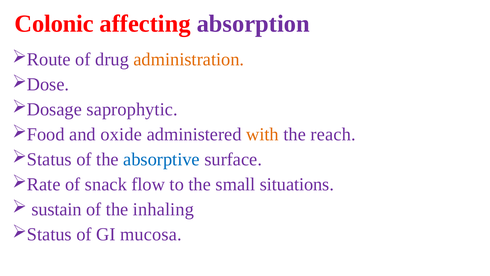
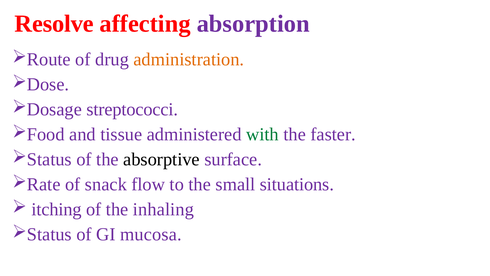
Colonic: Colonic -> Resolve (54, 24)
saprophytic: saprophytic -> streptococci (132, 109)
oxide: oxide -> tissue (121, 134)
with colour: orange -> green (263, 134)
reach: reach -> faster (333, 134)
absorptive colour: blue -> black (162, 159)
sustain: sustain -> itching (57, 209)
